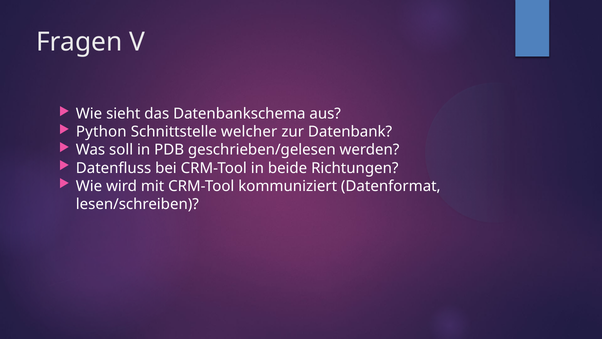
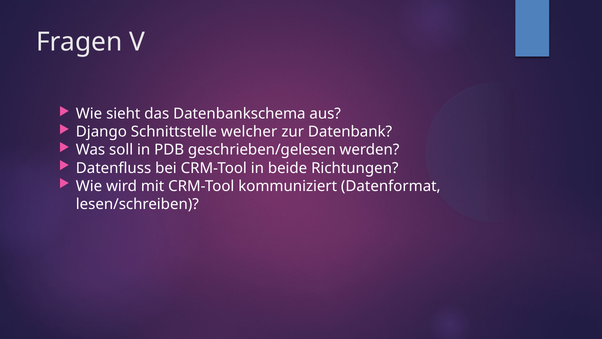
Python: Python -> Django (101, 132)
